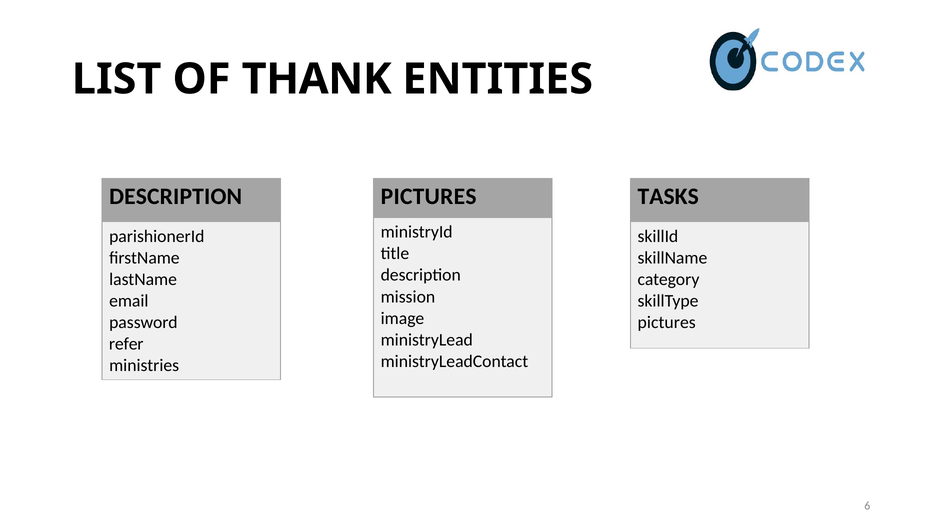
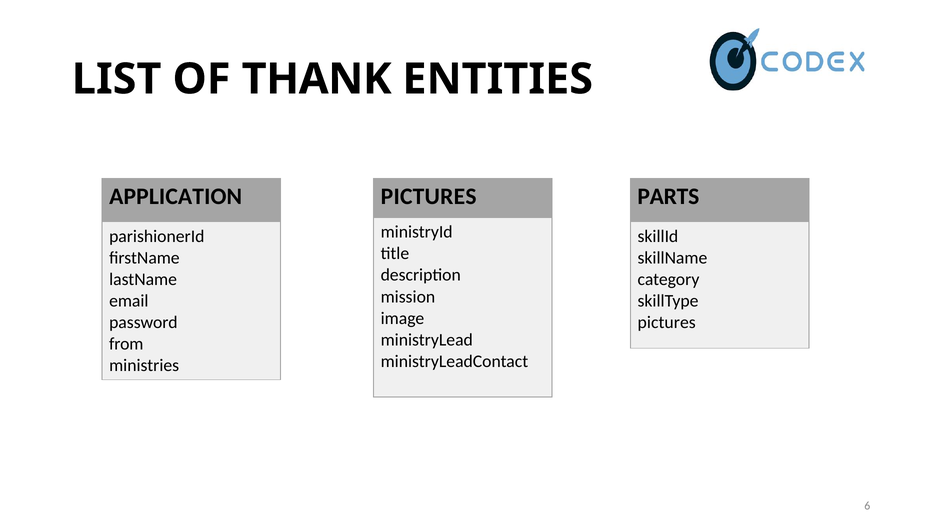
DESCRIPTION: DESCRIPTION -> APPLICATION (176, 197)
TASKS: TASKS -> PARTS (668, 197)
refer: refer -> from (126, 344)
